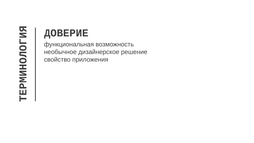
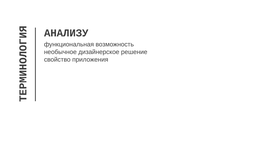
ДОВЕРИЕ: ДОВЕРИЕ -> АНАЛИЗУ (66, 33)
